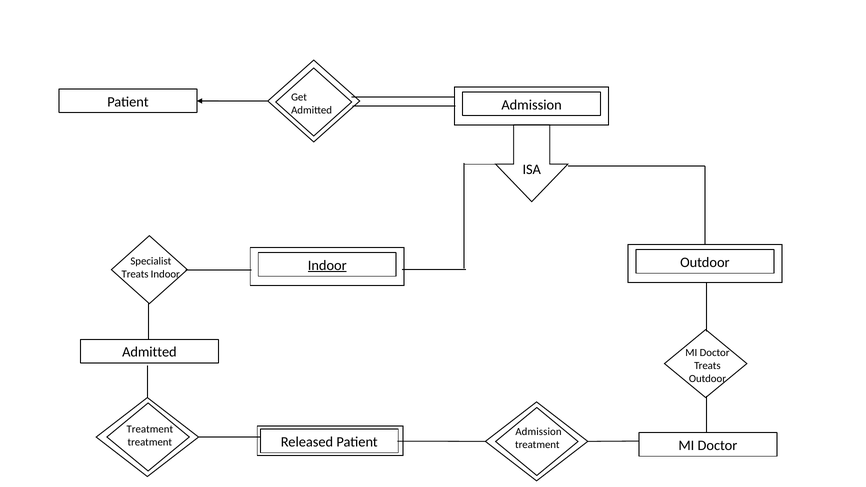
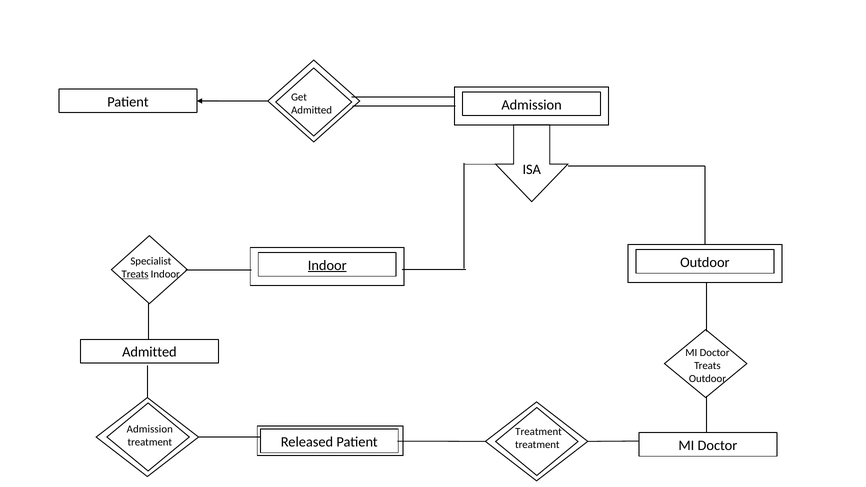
Treats underline: none -> present (135, 274)
Treatment: Treatment -> Admission (150, 429)
Admission: Admission -> Treatment (539, 432)
